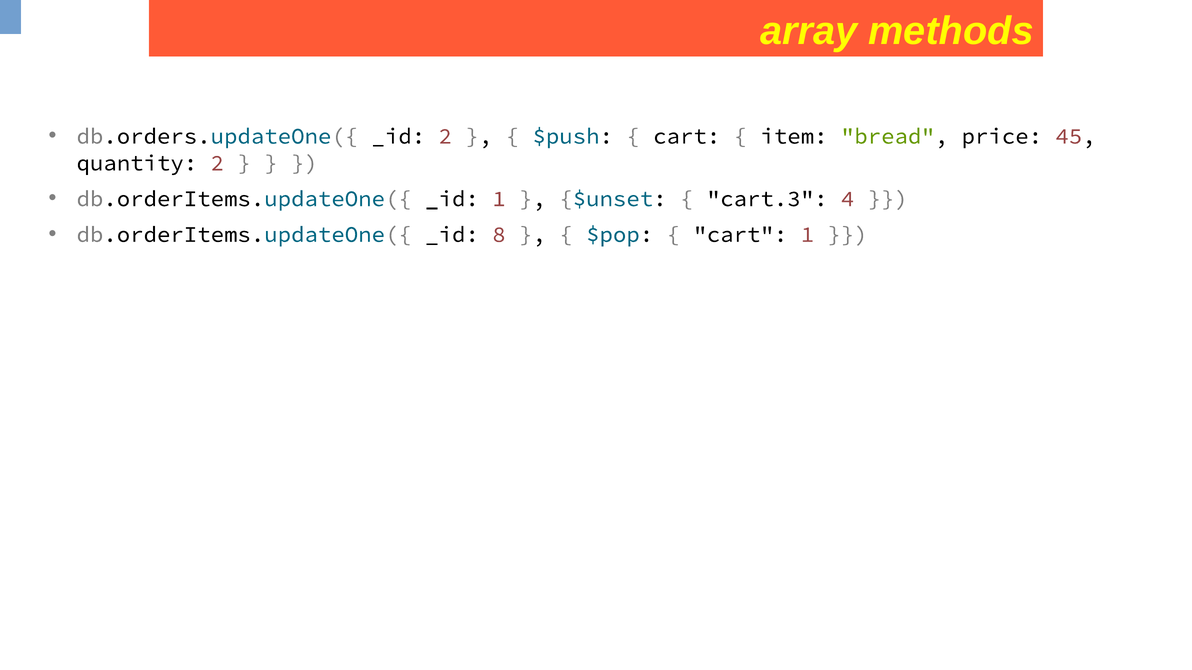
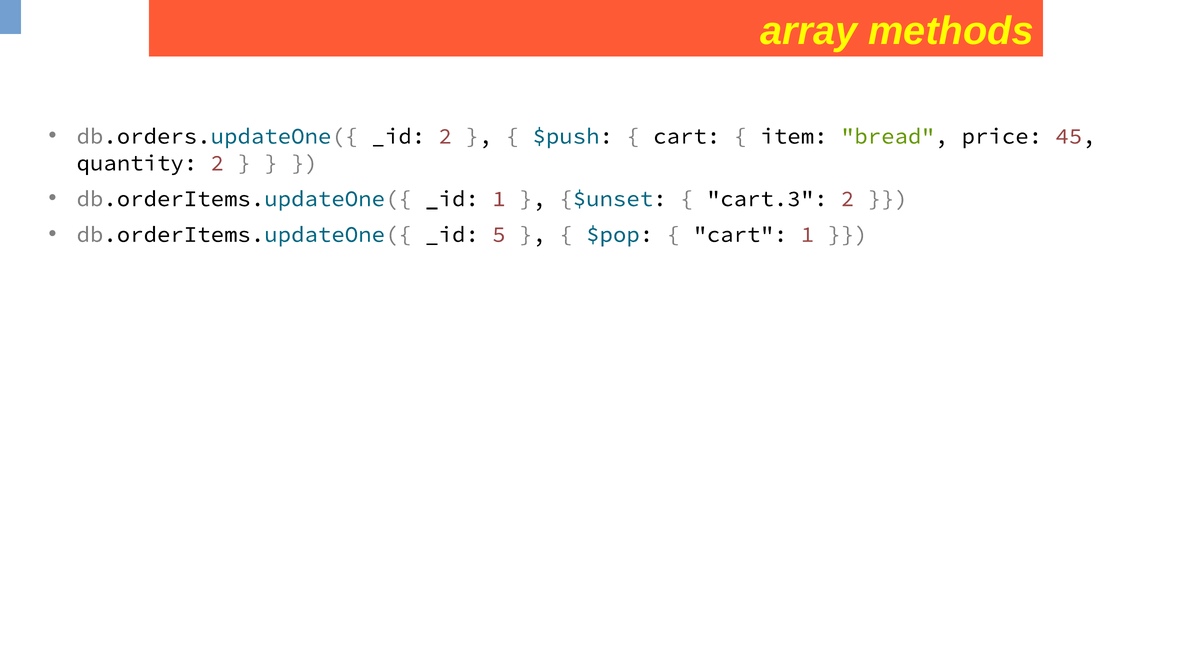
cart.3 4: 4 -> 2 (848, 199)
8: 8 -> 5 (499, 235)
